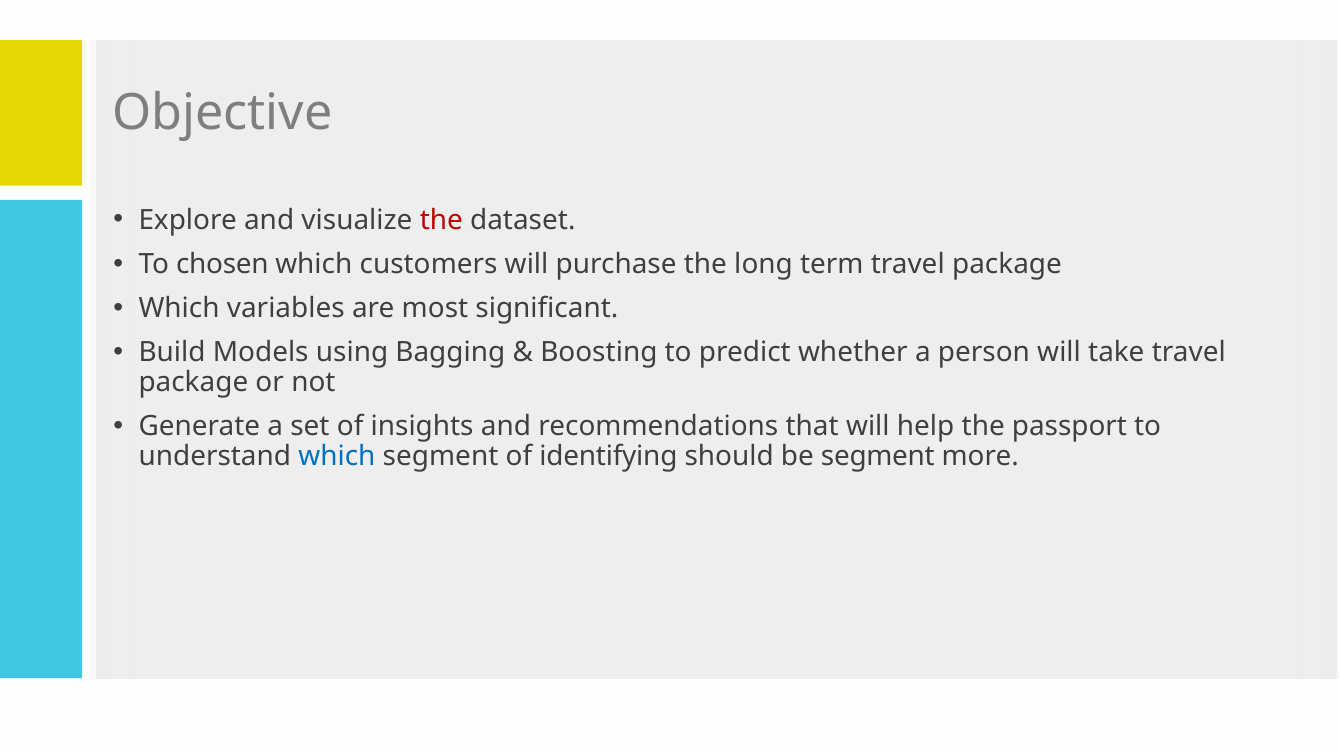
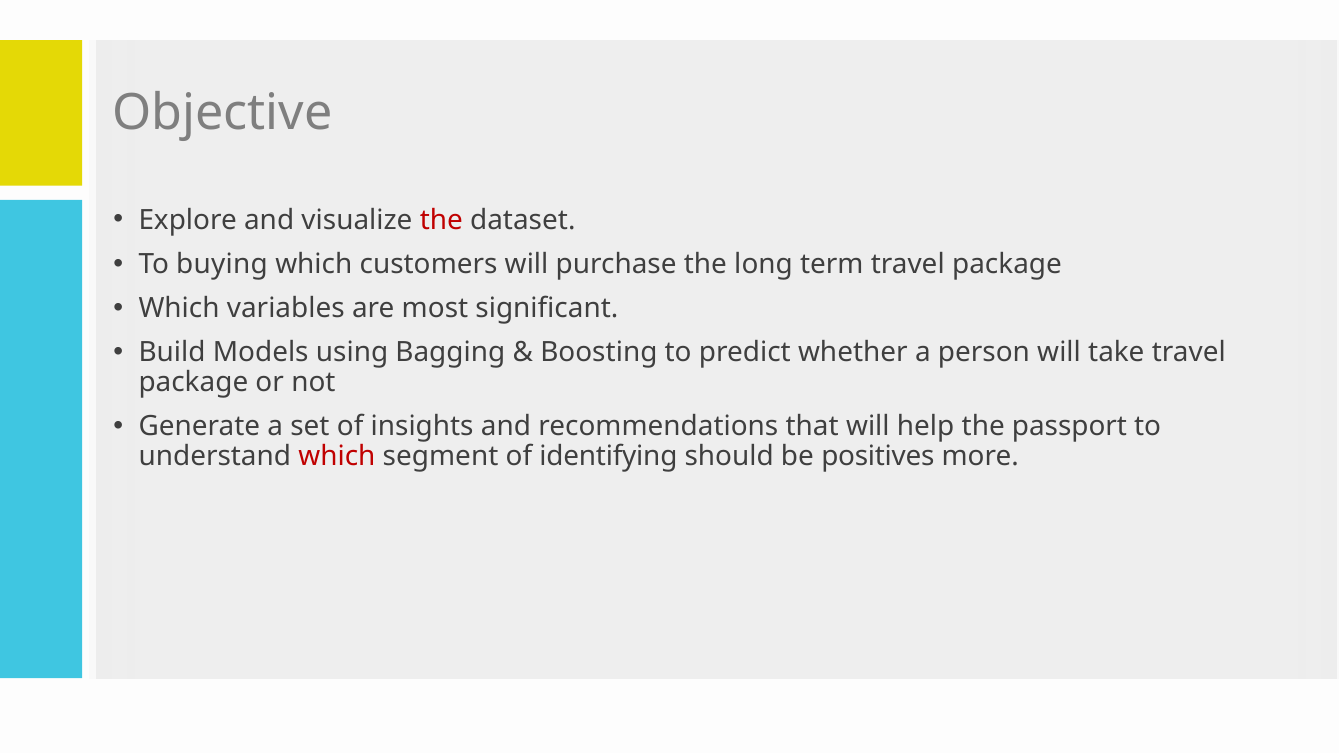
chosen: chosen -> buying (222, 264)
which colour: blue -> red (337, 457)
be segment: segment -> positives (878, 457)
